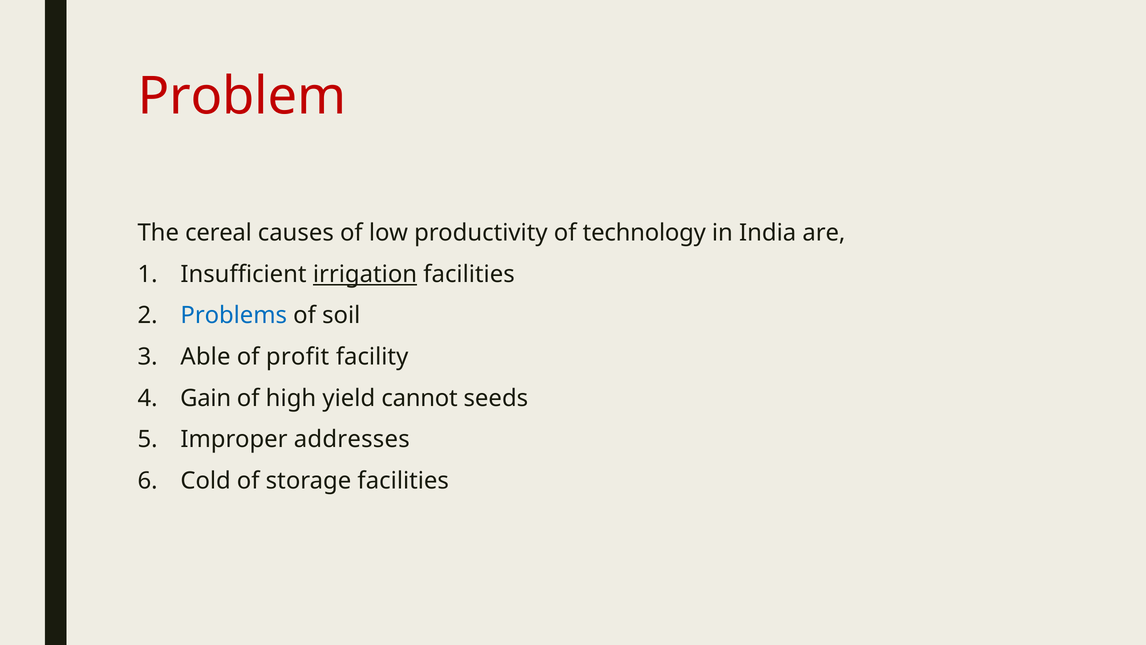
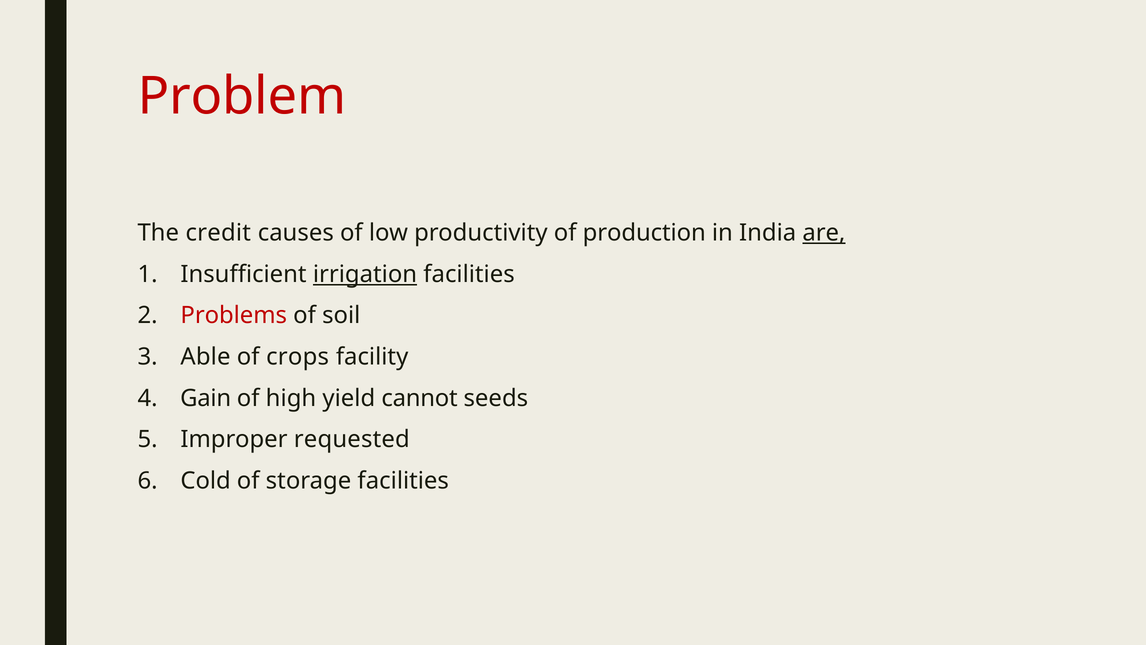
cereal: cereal -> credit (218, 233)
technology: technology -> production (644, 233)
are underline: none -> present (824, 233)
Problems colour: blue -> red (234, 315)
profit: profit -> crops (298, 357)
addresses: addresses -> requested (352, 439)
